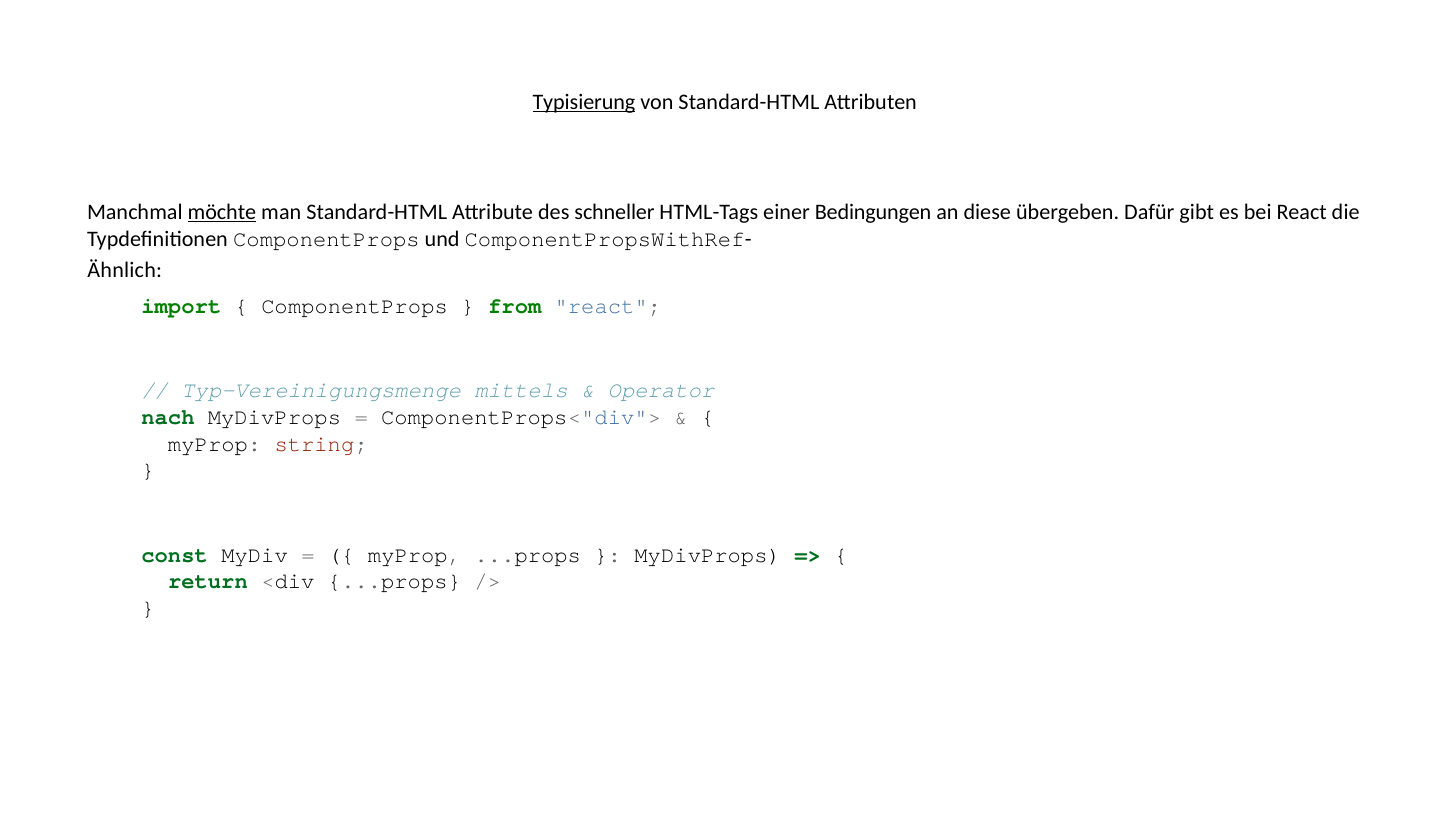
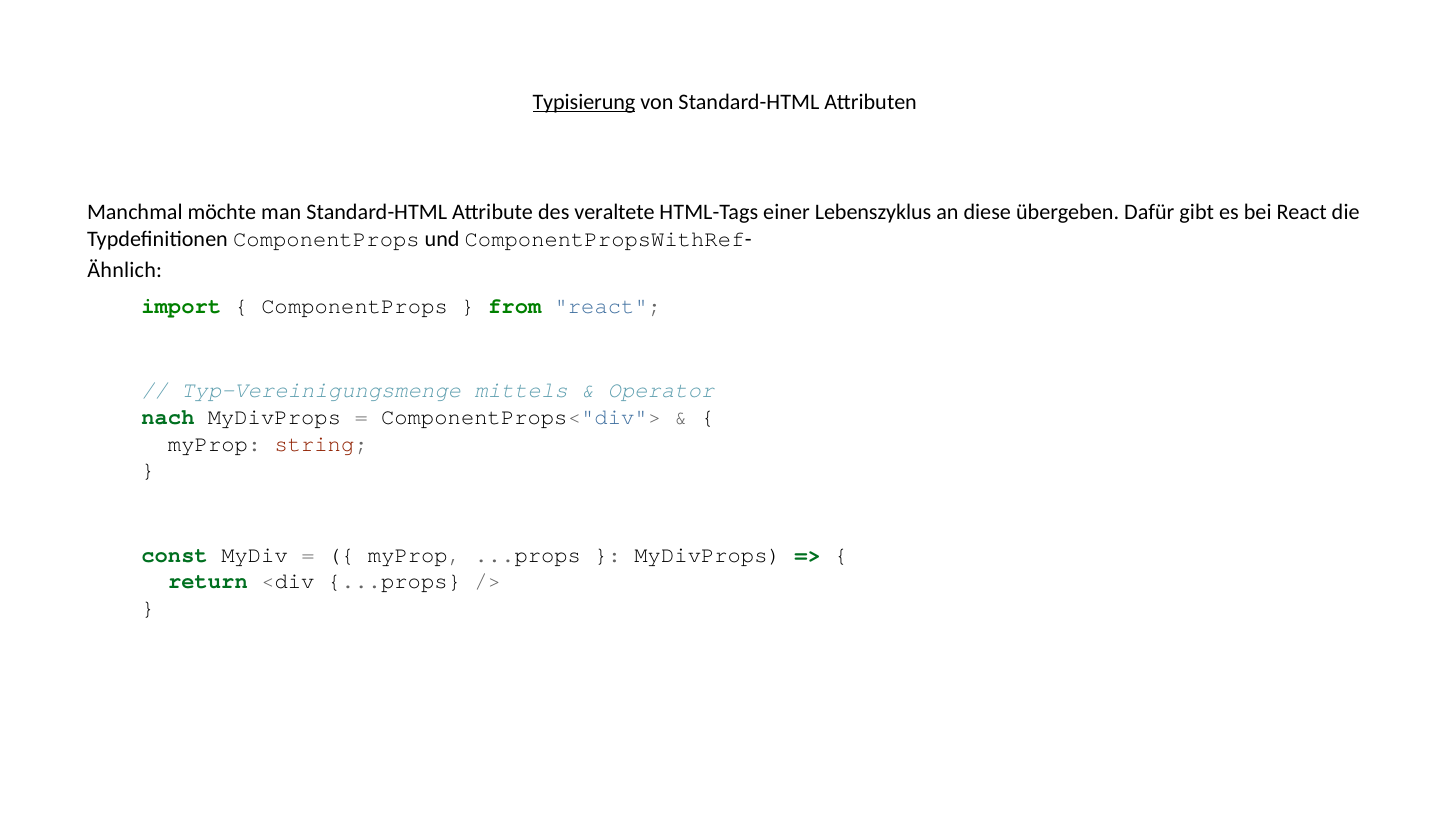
möchte underline: present -> none (222, 212)
schneller: schneller -> veraltete (615, 212)
Bedingungen: Bedingungen -> Lebenszyklus (873, 212)
